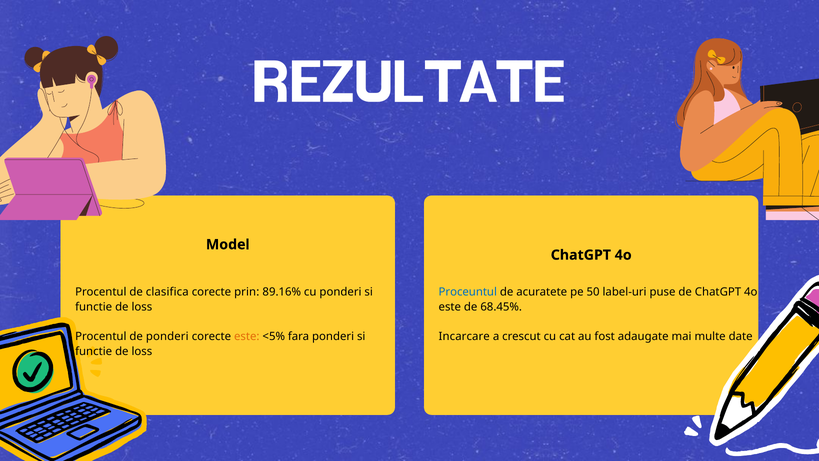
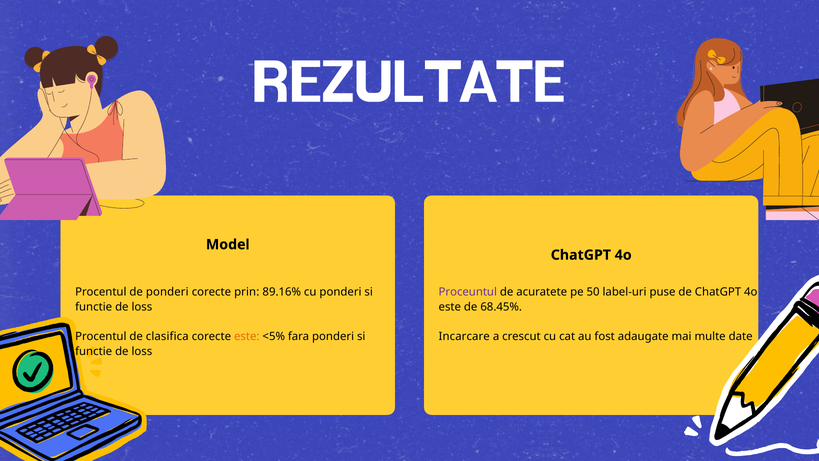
Proceuntul colour: blue -> purple (468, 292)
de clasifica: clasifica -> ponderi (167, 292)
de ponderi: ponderi -> clasifica (167, 336)
